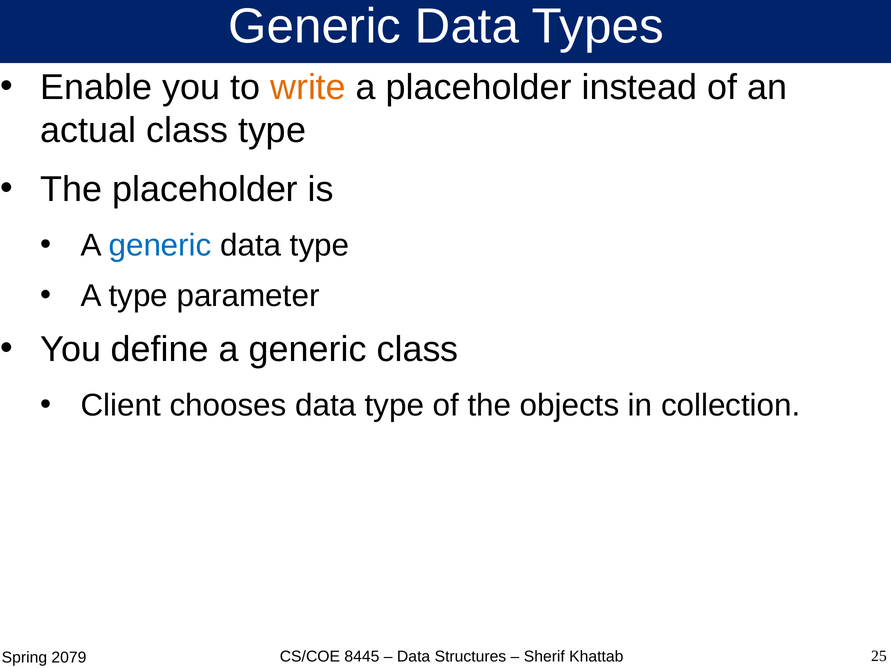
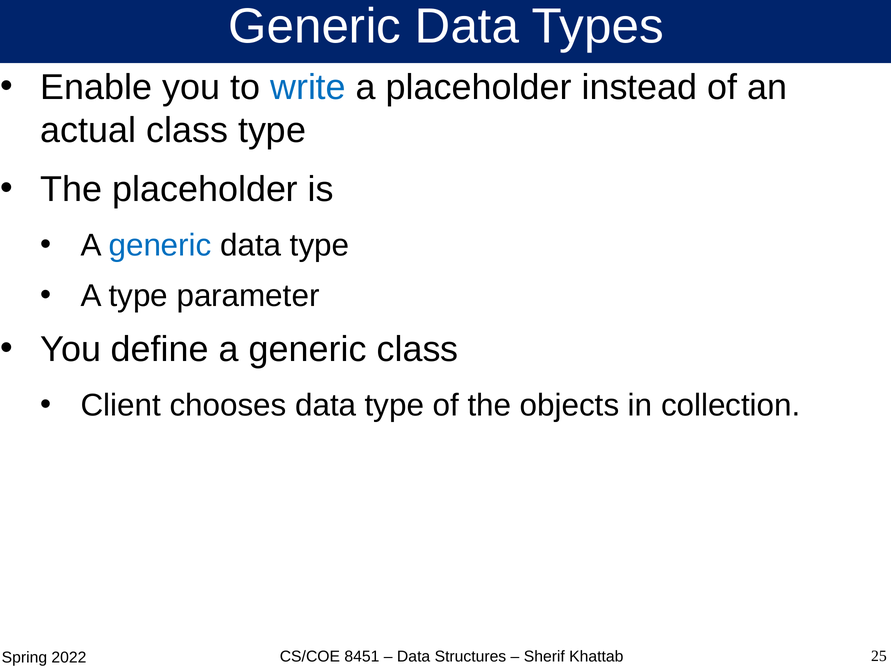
write colour: orange -> blue (308, 87)
2079: 2079 -> 2022 (69, 658)
8445: 8445 -> 8451 (362, 657)
